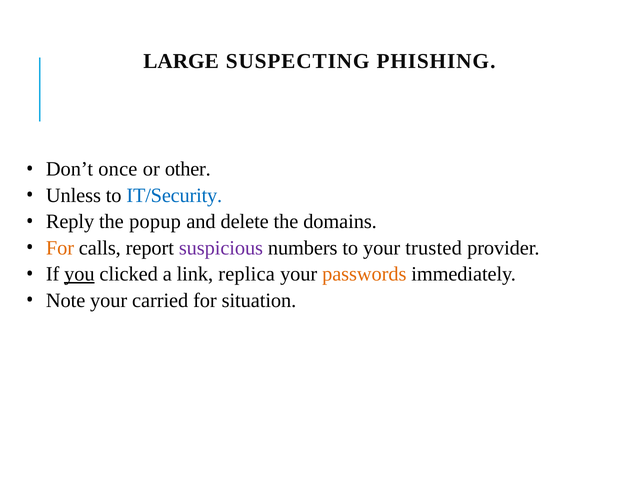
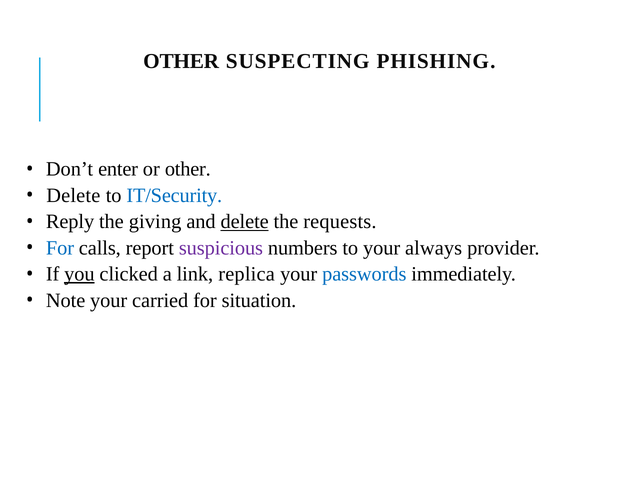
LARGE: LARGE -> OTHER (181, 61)
once: once -> enter (118, 169)
Unless: Unless -> Delete (73, 196)
popup: popup -> giving (155, 222)
delete underline: none -> present (245, 222)
domains: domains -> requests (340, 222)
For colour: orange -> blue (60, 248)
trusted: trusted -> always (434, 248)
passwords colour: orange -> blue (364, 274)
